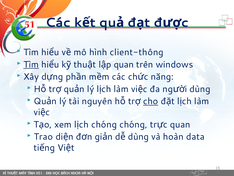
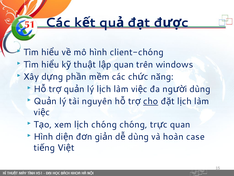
client-thông: client-thông -> client-chóng (137, 52)
Tìm underline: present -> none (31, 64)
Trao: Trao -> Hình (43, 136)
data: data -> case (195, 136)
